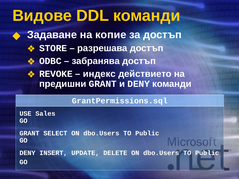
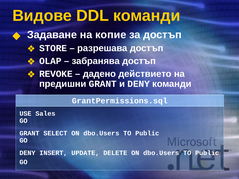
ODBC: ODBC -> OLAP (50, 61)
индекс: индекс -> дадено (99, 74)
